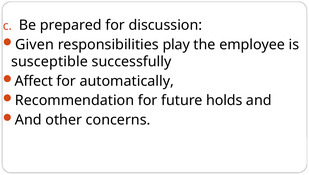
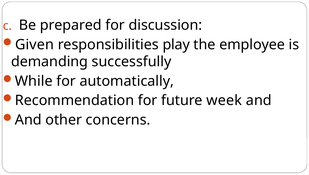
susceptible: susceptible -> demanding (50, 62)
Affect: Affect -> While (34, 81)
holds: holds -> week (224, 101)
